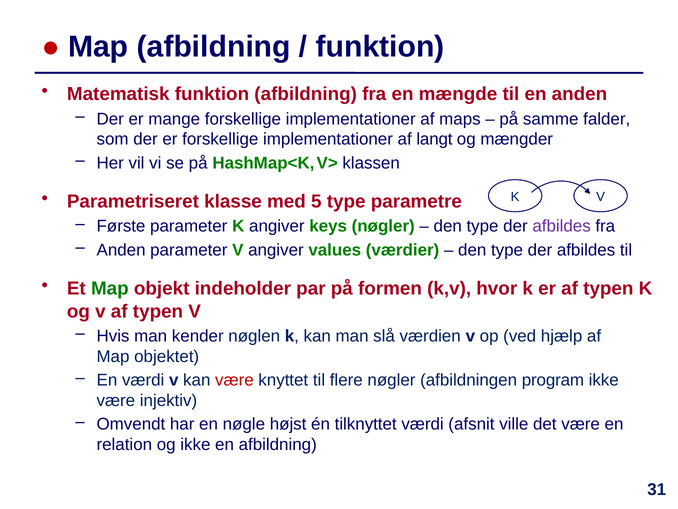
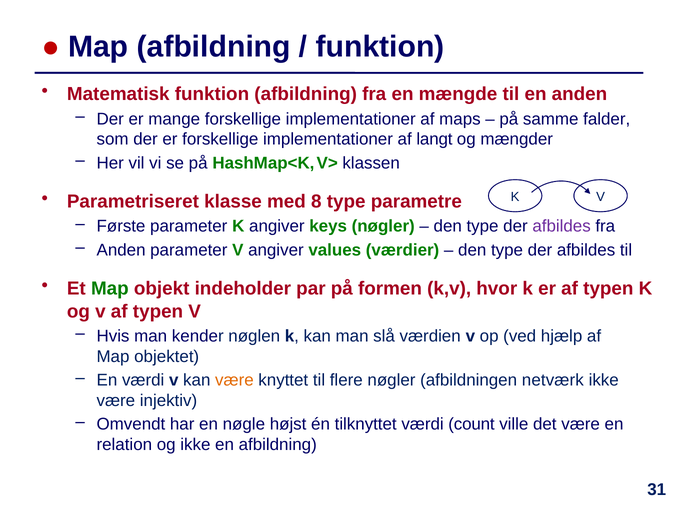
5: 5 -> 8 (316, 201)
være colour: red -> orange (234, 380)
program: program -> netværk (553, 380)
afsnit: afsnit -> count (472, 424)
